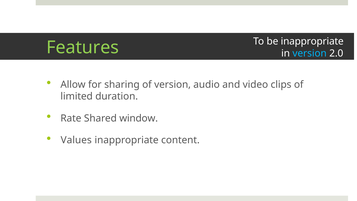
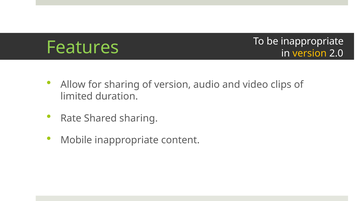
version colour: light blue -> yellow (310, 53)
Shared window: window -> sharing (139, 118)
Values: Values -> Mobile (76, 140)
